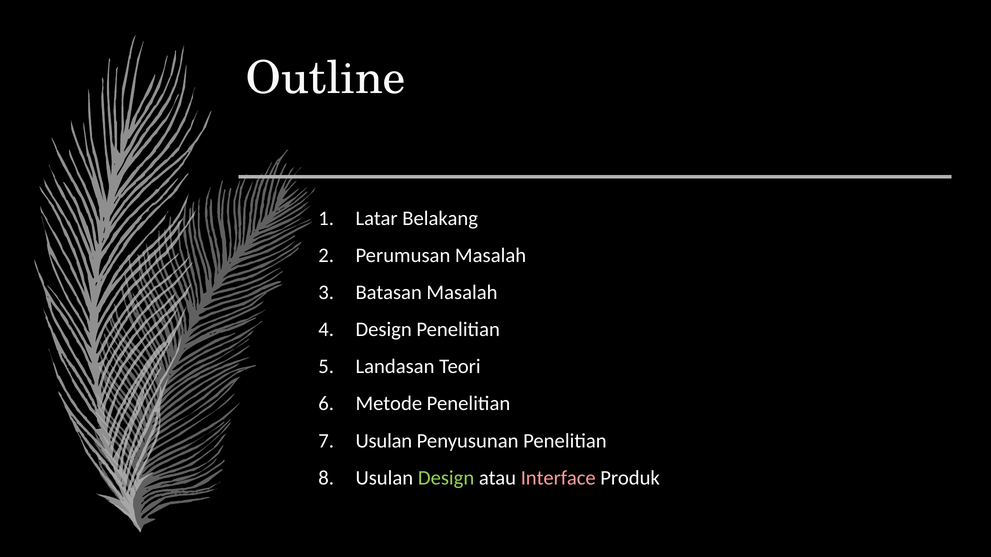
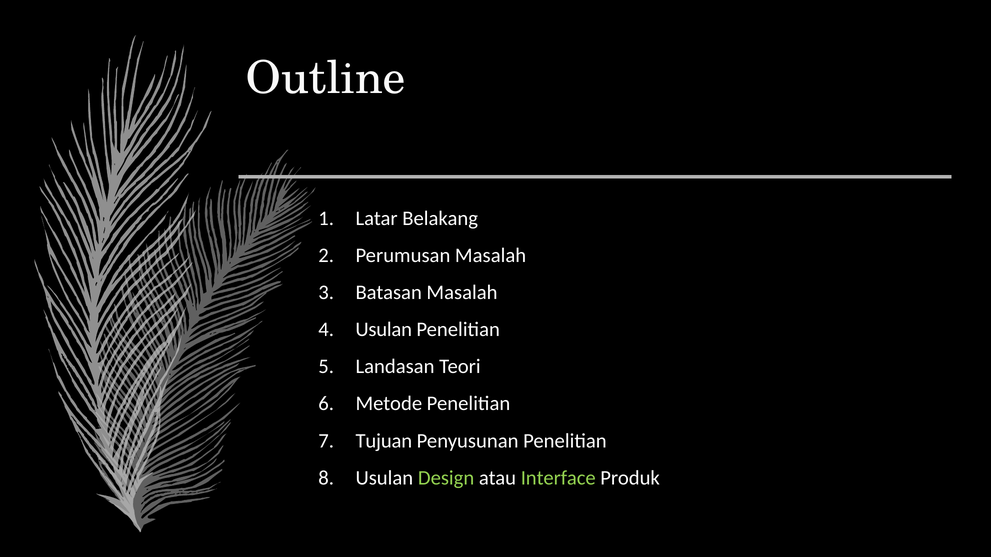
Design: Design -> Usulan (384, 330)
Usulan: Usulan -> Tujuan (384, 441)
Interface colour: pink -> light green (558, 478)
